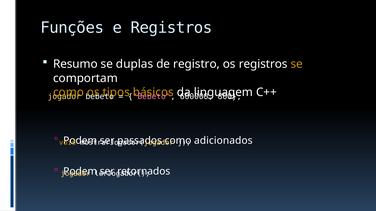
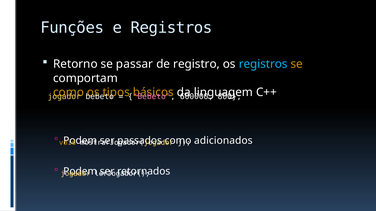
Resumo: Resumo -> Retorno (75, 64)
duplas: duplas -> passar (135, 64)
registros colour: white -> light blue (263, 64)
